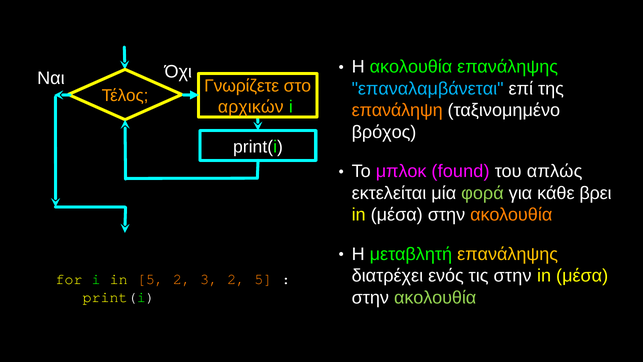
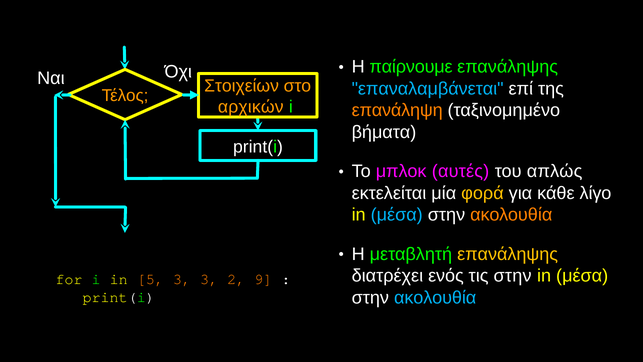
Η ακολουθία: ακολουθία -> παίρνουμε (411, 67)
Γνωρίζετε: Γνωρίζετε -> Στοιχείων (242, 86)
βρόχος: βρόχος -> βήματα (384, 132)
found: found -> αυτές (460, 171)
φορά colour: light green -> yellow (482, 193)
βρει: βρει -> λίγο (595, 193)
μέσα colour: white -> light blue (397, 215)
5 2: 2 -> 3 (182, 279)
2 5: 5 -> 9 (263, 279)
ακολουθία colour: light green -> light blue (435, 297)
